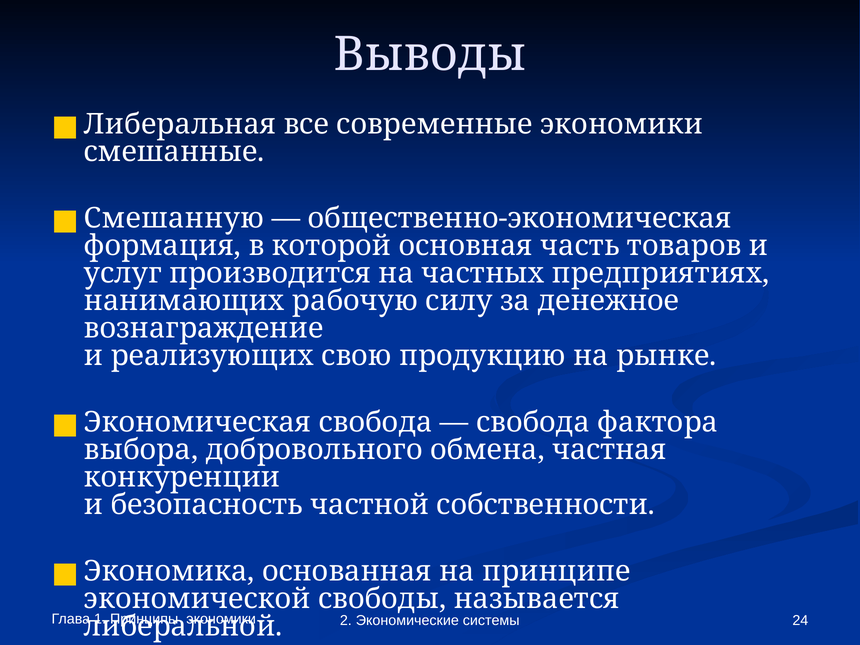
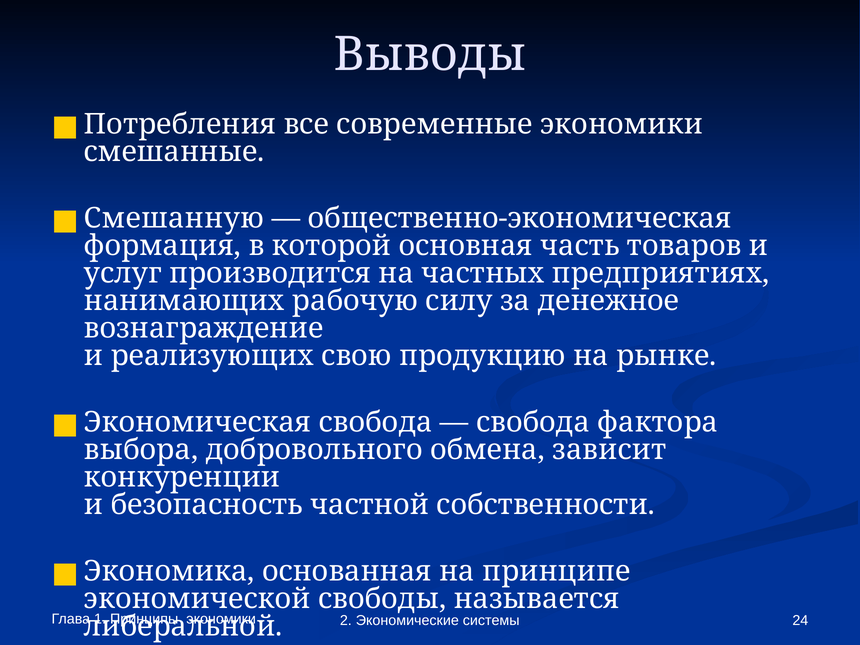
Либеральная: Либеральная -> Потребления (180, 124)
частная: частная -> зависит (609, 450)
